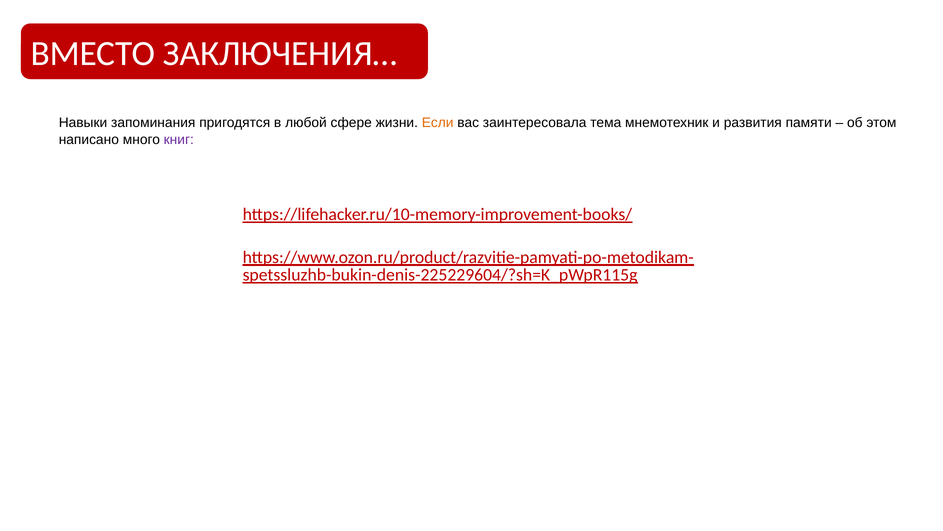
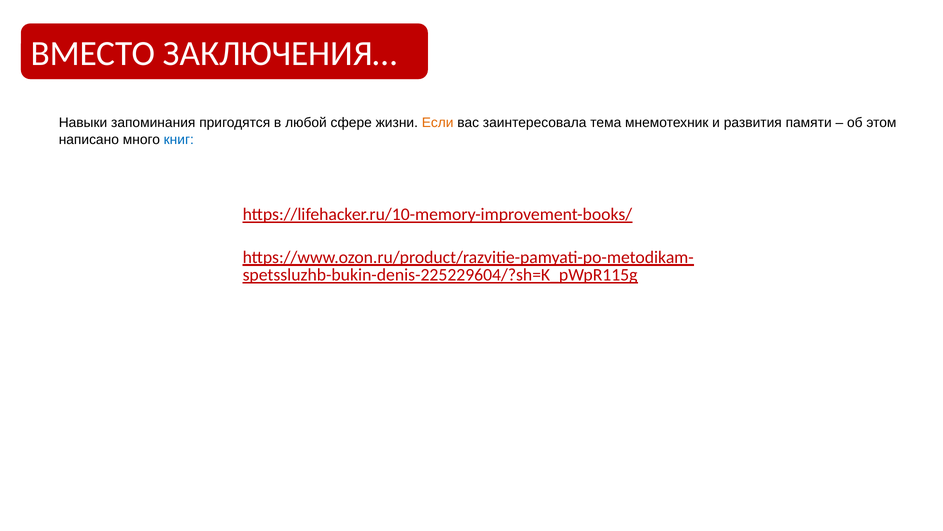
книг colour: purple -> blue (179, 139)
